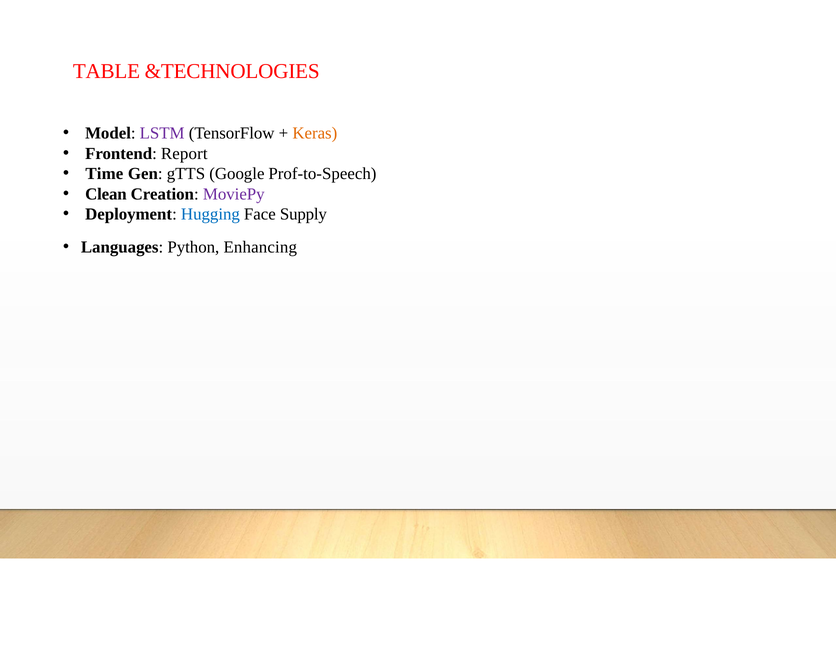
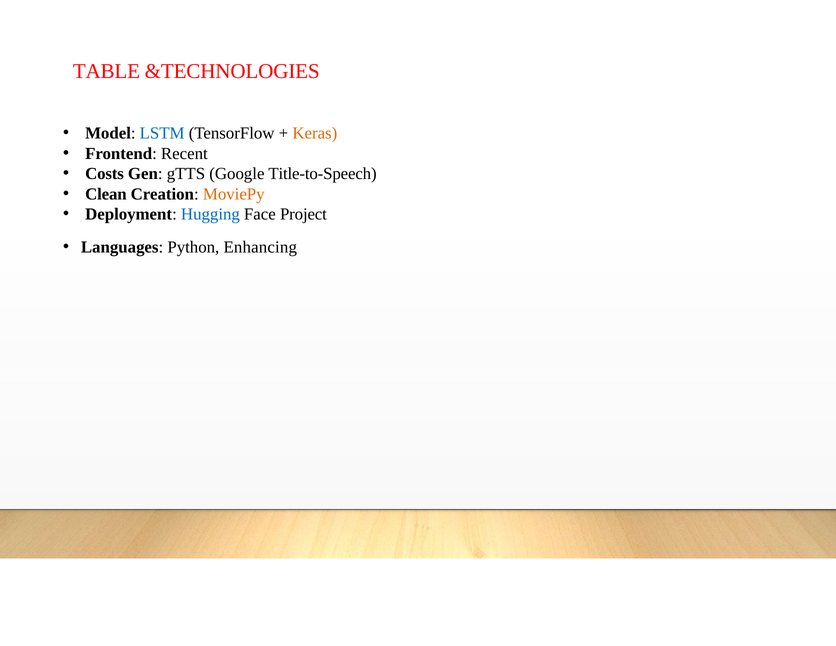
LSTM colour: purple -> blue (162, 133)
Report: Report -> Recent (184, 154)
Time: Time -> Costs (105, 174)
Prof-to-Speech: Prof-to-Speech -> Title-to-Speech (323, 174)
MoviePy colour: purple -> orange (234, 194)
Supply: Supply -> Project (303, 214)
